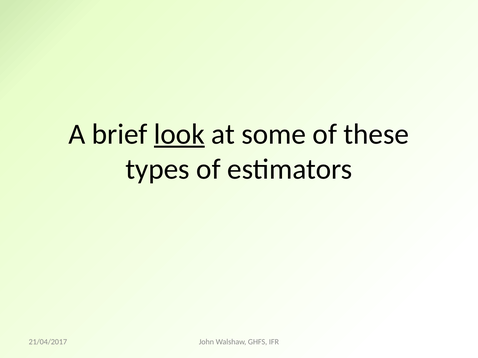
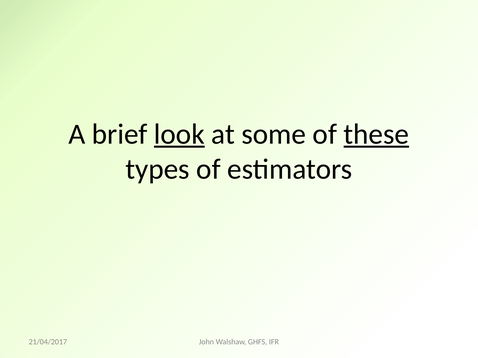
these underline: none -> present (376, 134)
